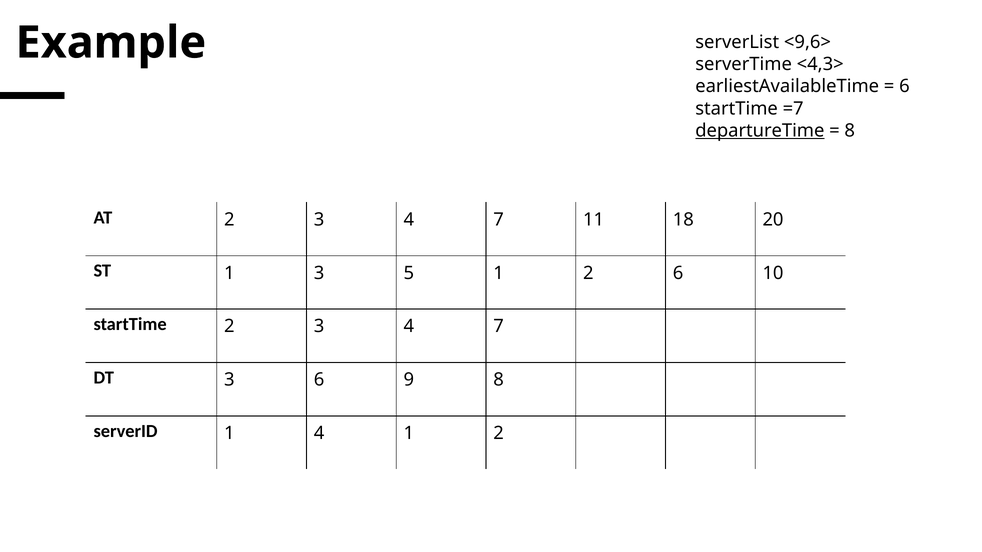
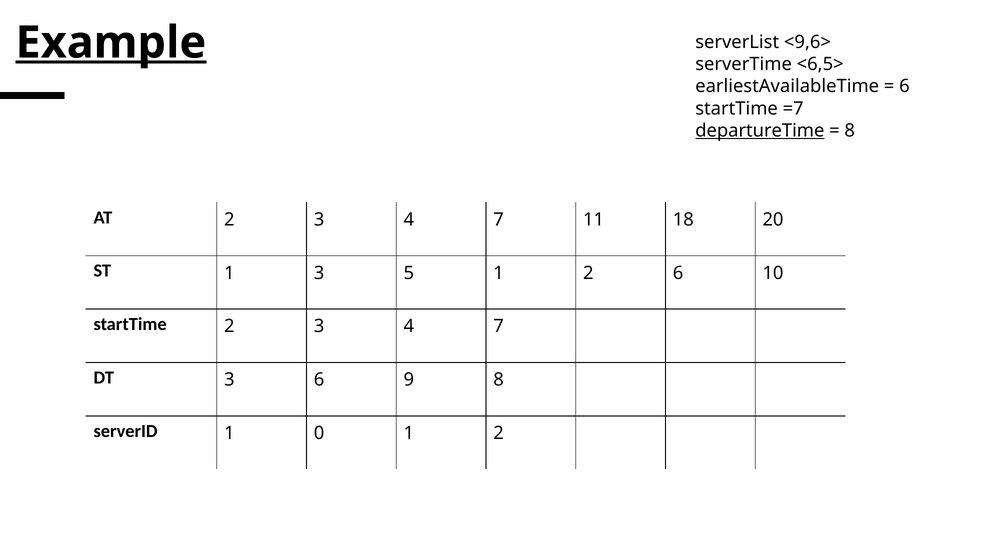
Example underline: none -> present (111, 43)
<4,3>: <4,3> -> <6,5> (820, 64)
1 4: 4 -> 0 (319, 433)
